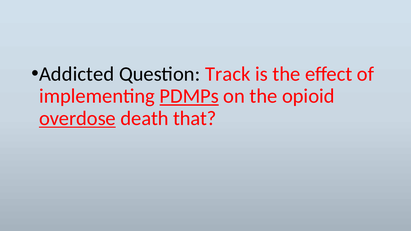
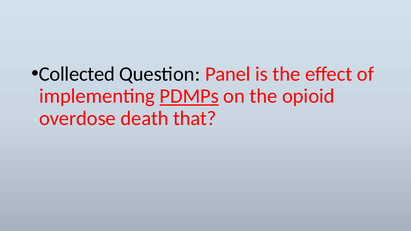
Addicted: Addicted -> Collected (77, 74)
Track: Track -> Panel (228, 74)
overdose underline: present -> none (77, 118)
